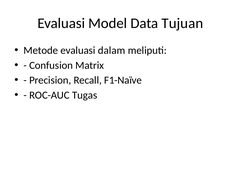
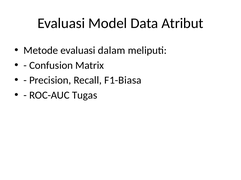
Tujuan: Tujuan -> Atribut (182, 23)
F1-Naïve: F1-Naïve -> F1-Biasa (123, 81)
